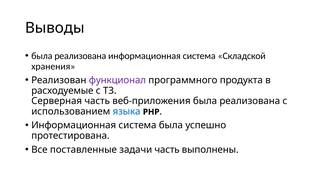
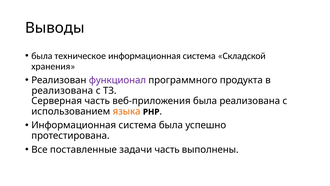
реализована: реализована -> техническое (80, 56)
расходуемые: расходуемые -> реализована (62, 90)
языка colour: blue -> orange (127, 111)
